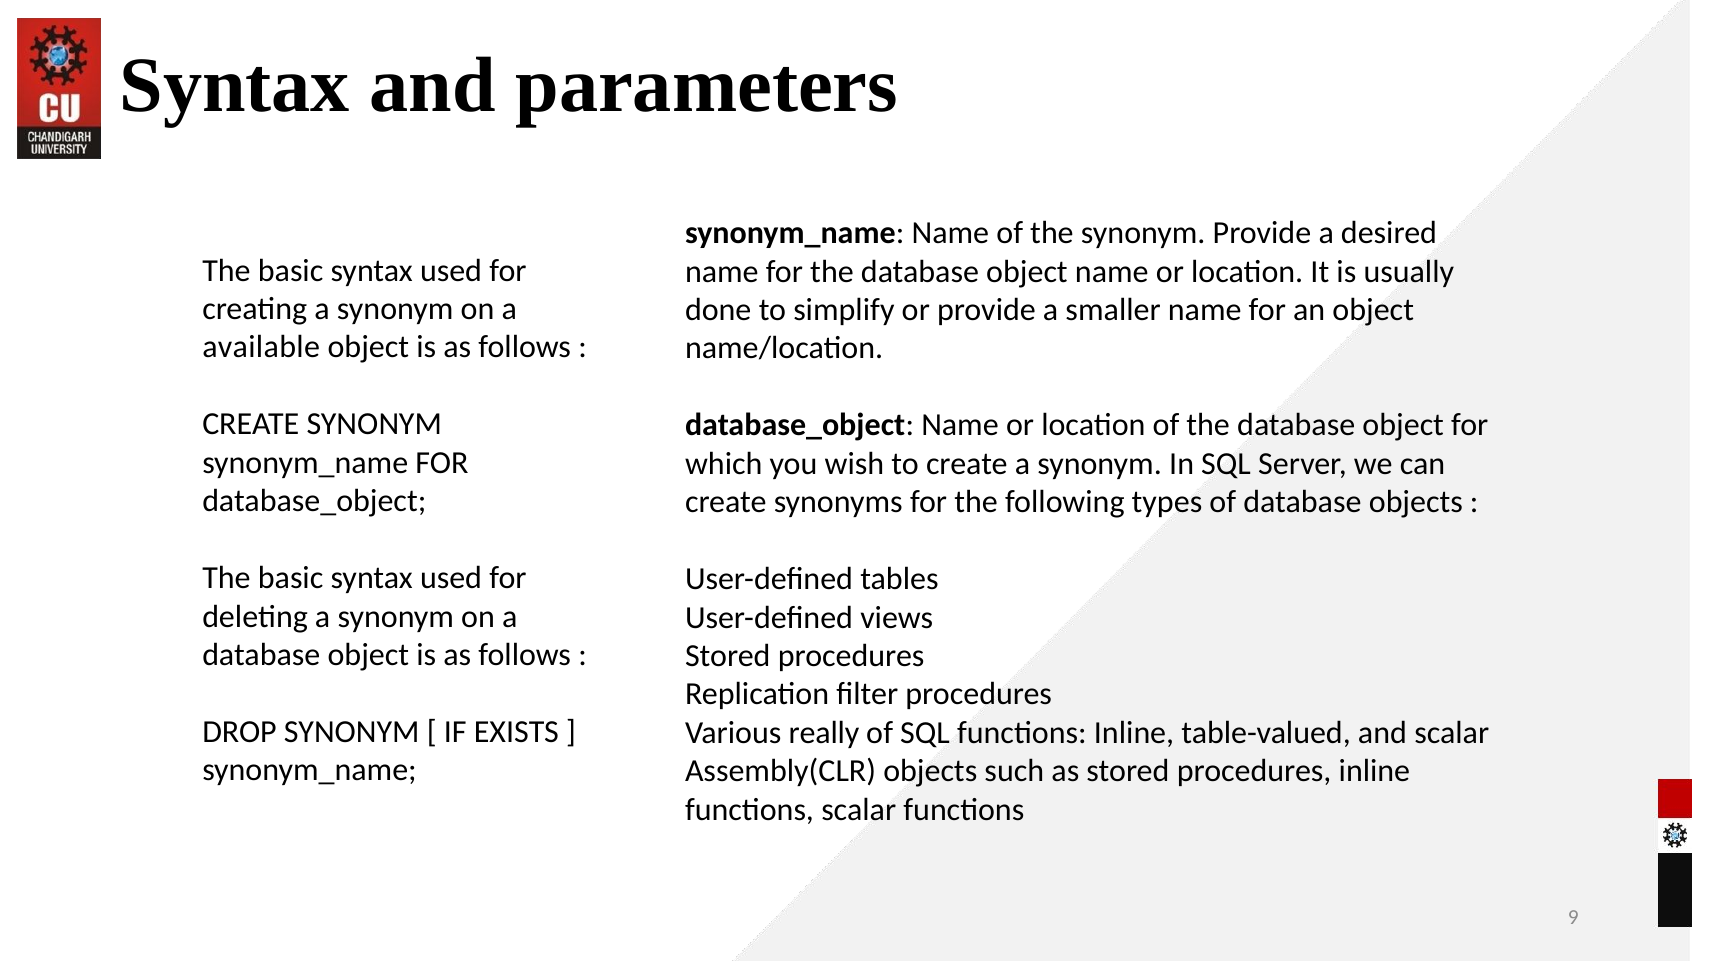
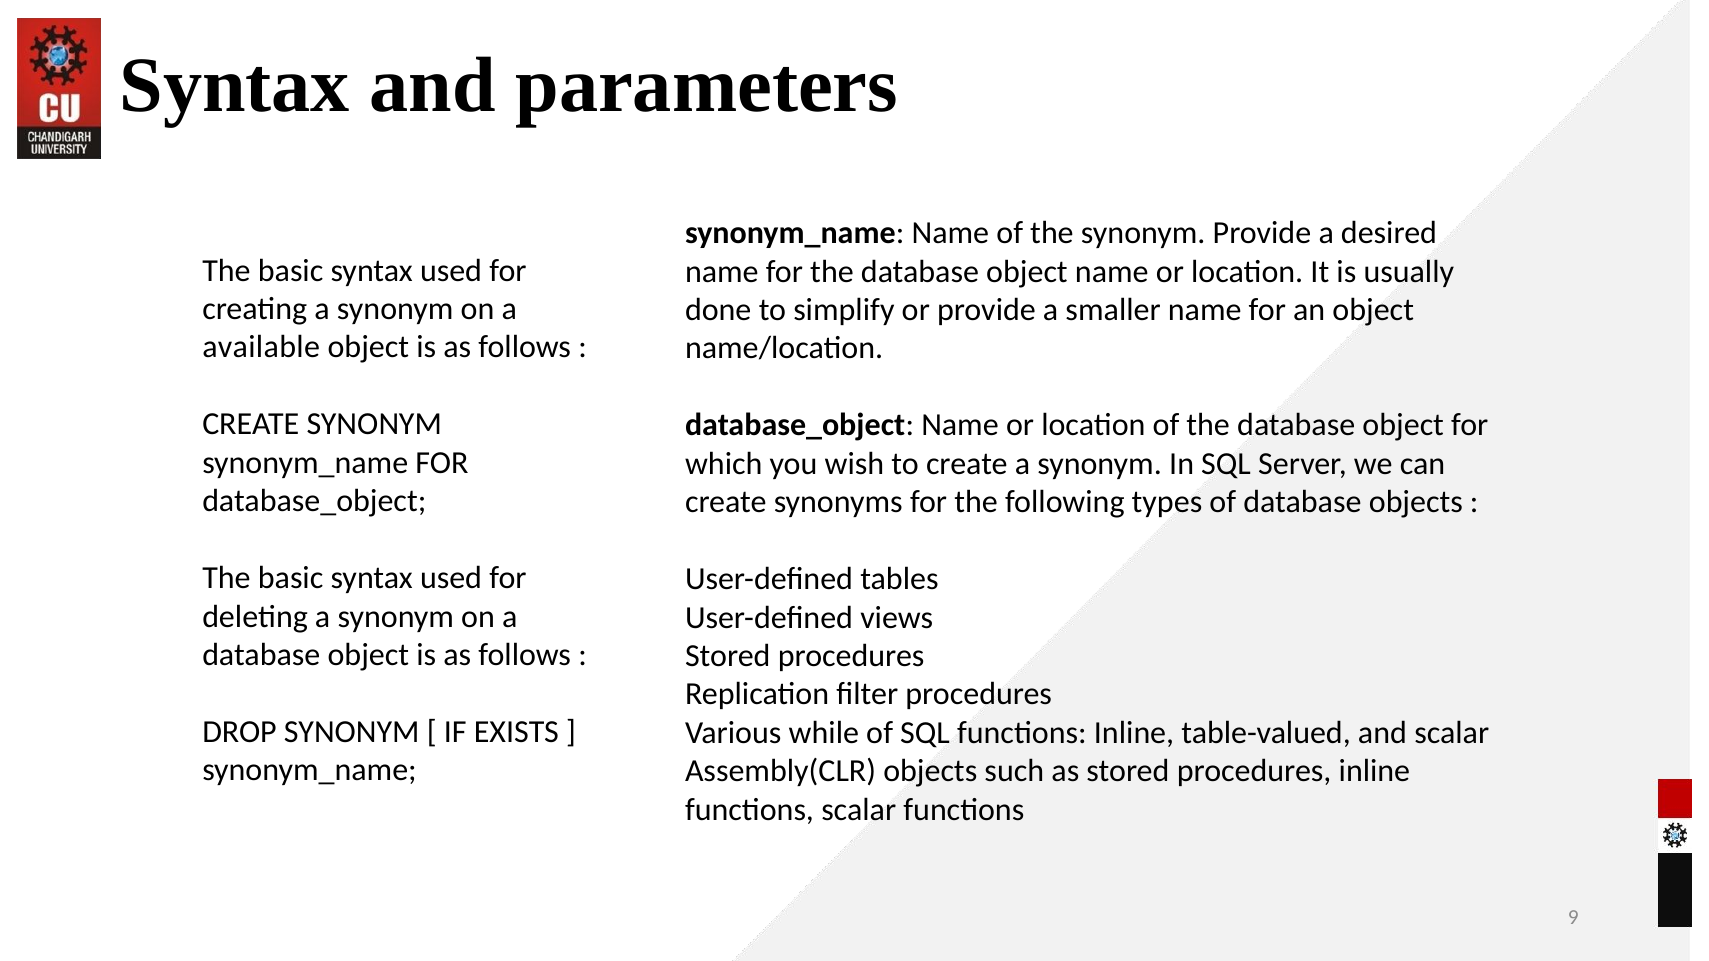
really: really -> while (824, 733)
